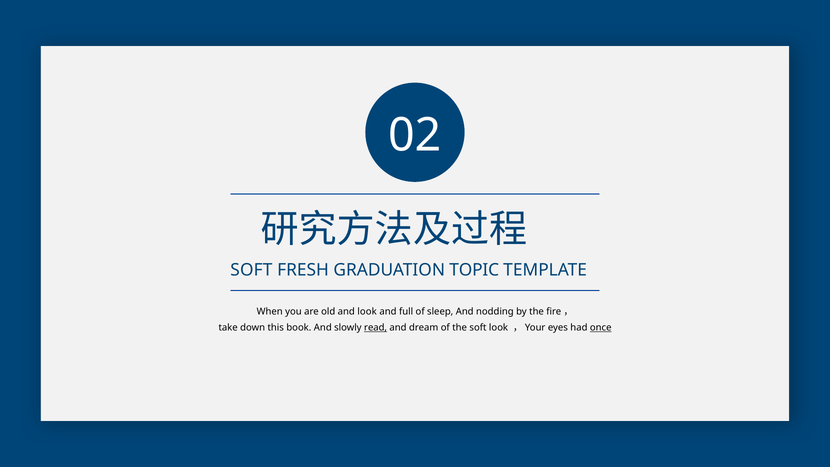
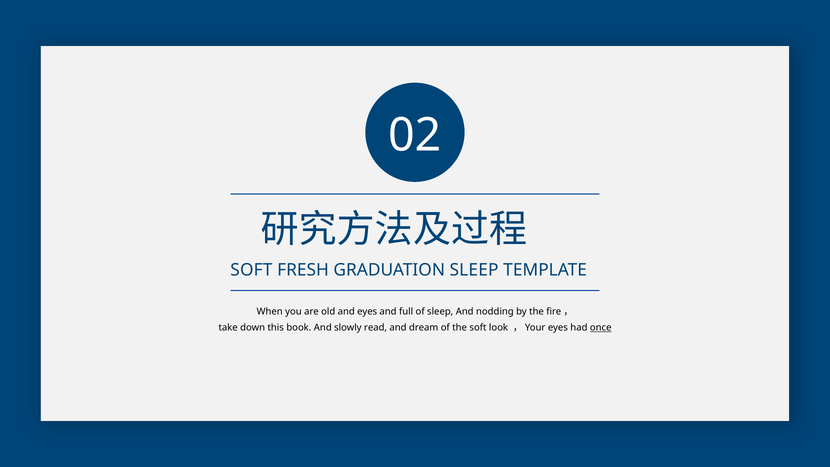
GRADUATION TOPIC: TOPIC -> SLEEP (474, 270)
and look: look -> eyes (367, 312)
read underline: present -> none (376, 327)
